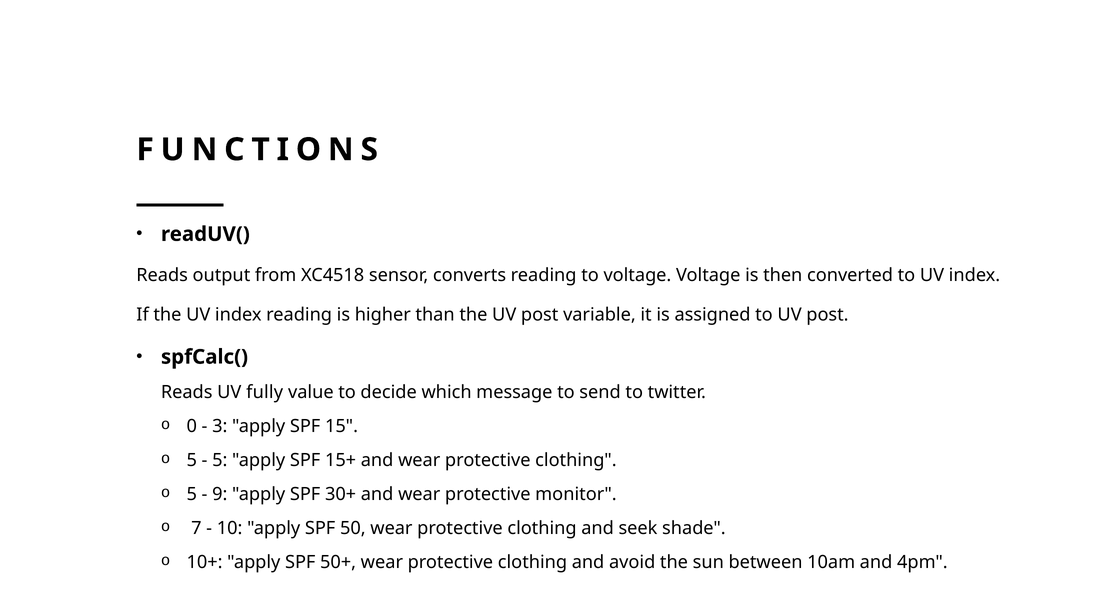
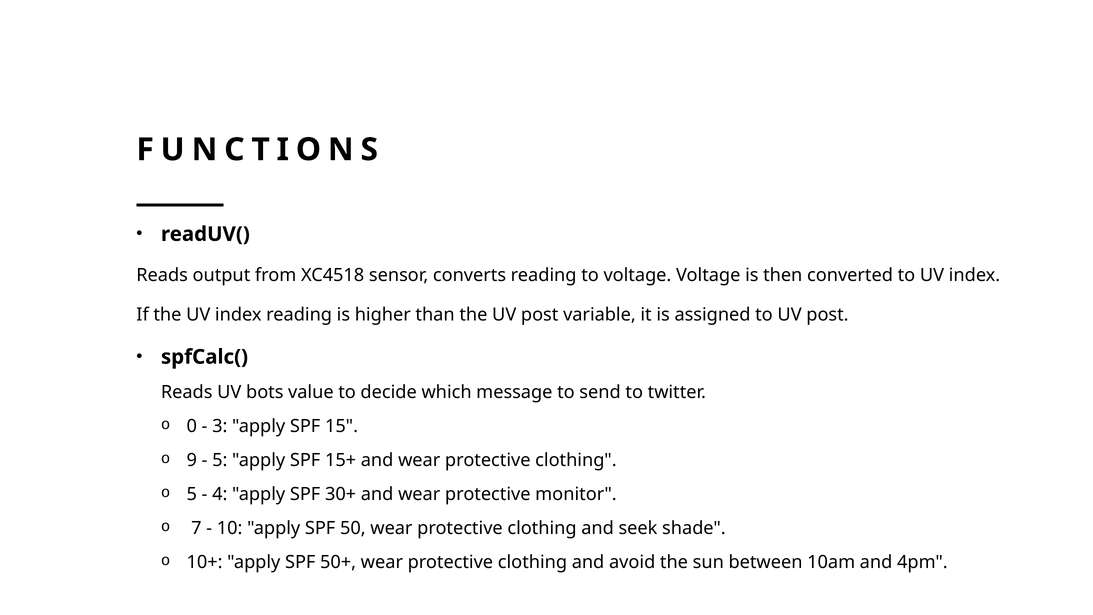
fully: fully -> bots (265, 392)
5: 5 -> 9 (192, 460)
9: 9 -> 4 (220, 494)
